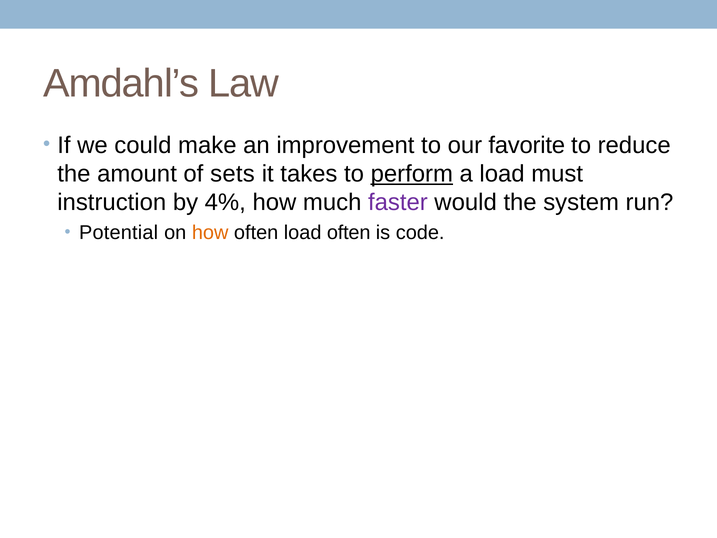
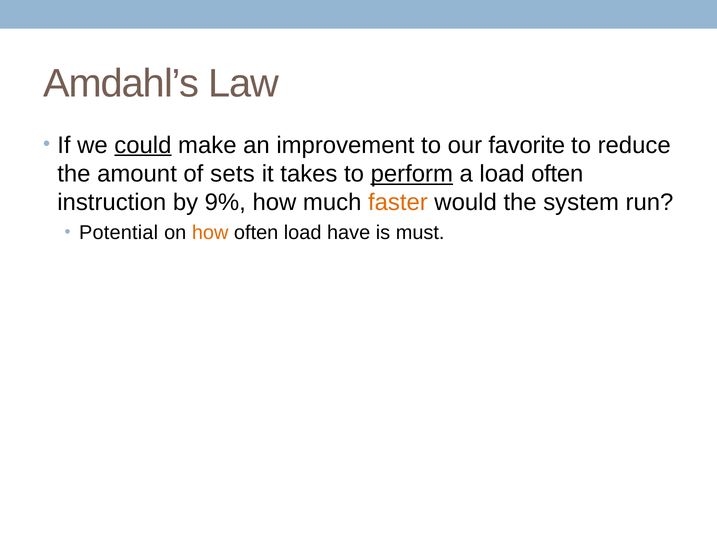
could underline: none -> present (143, 145)
load must: must -> often (557, 174)
4%: 4% -> 9% (225, 202)
faster colour: purple -> orange (398, 202)
load often: often -> have (349, 232)
code: code -> must (420, 232)
